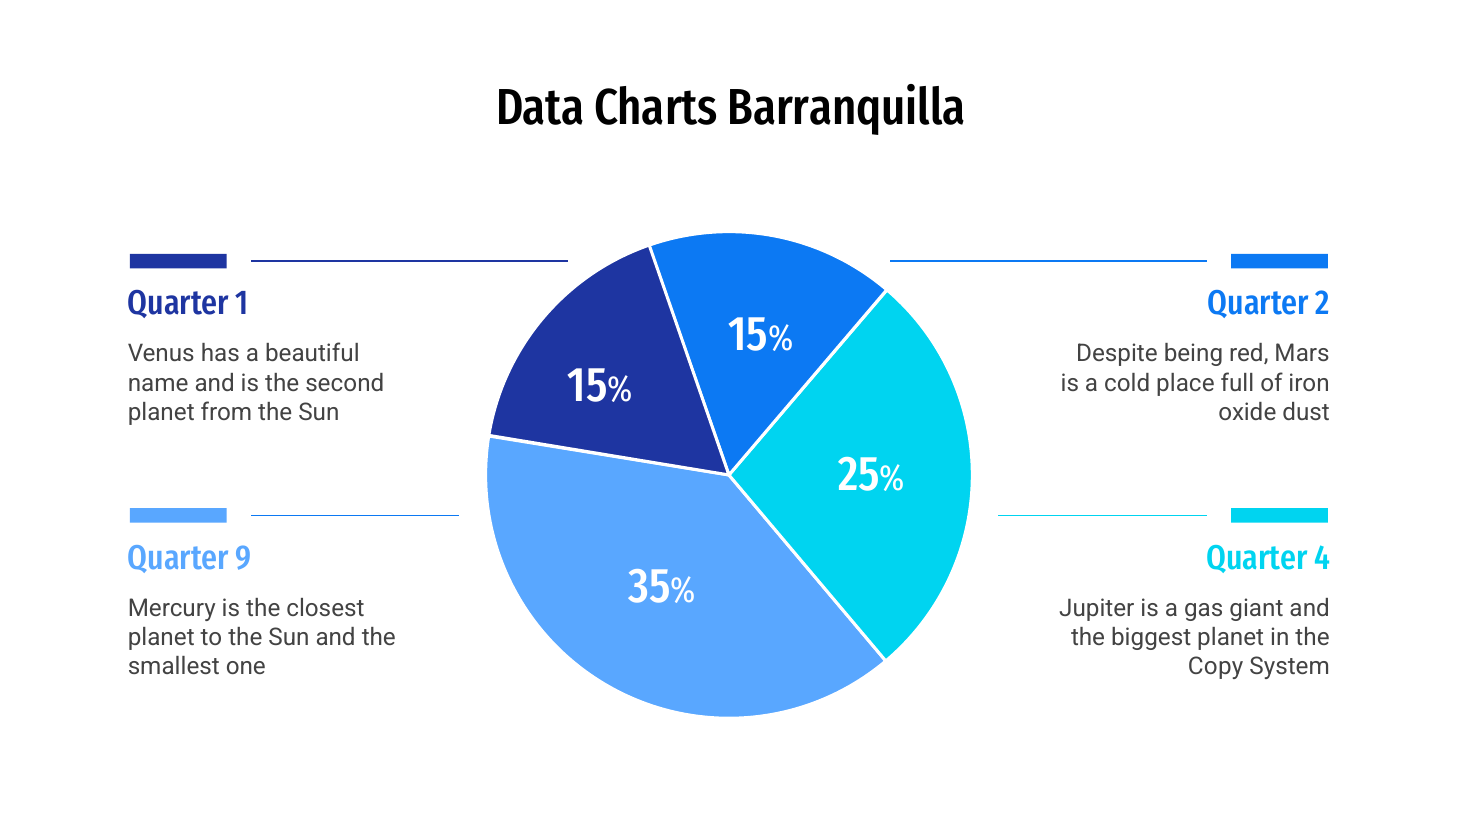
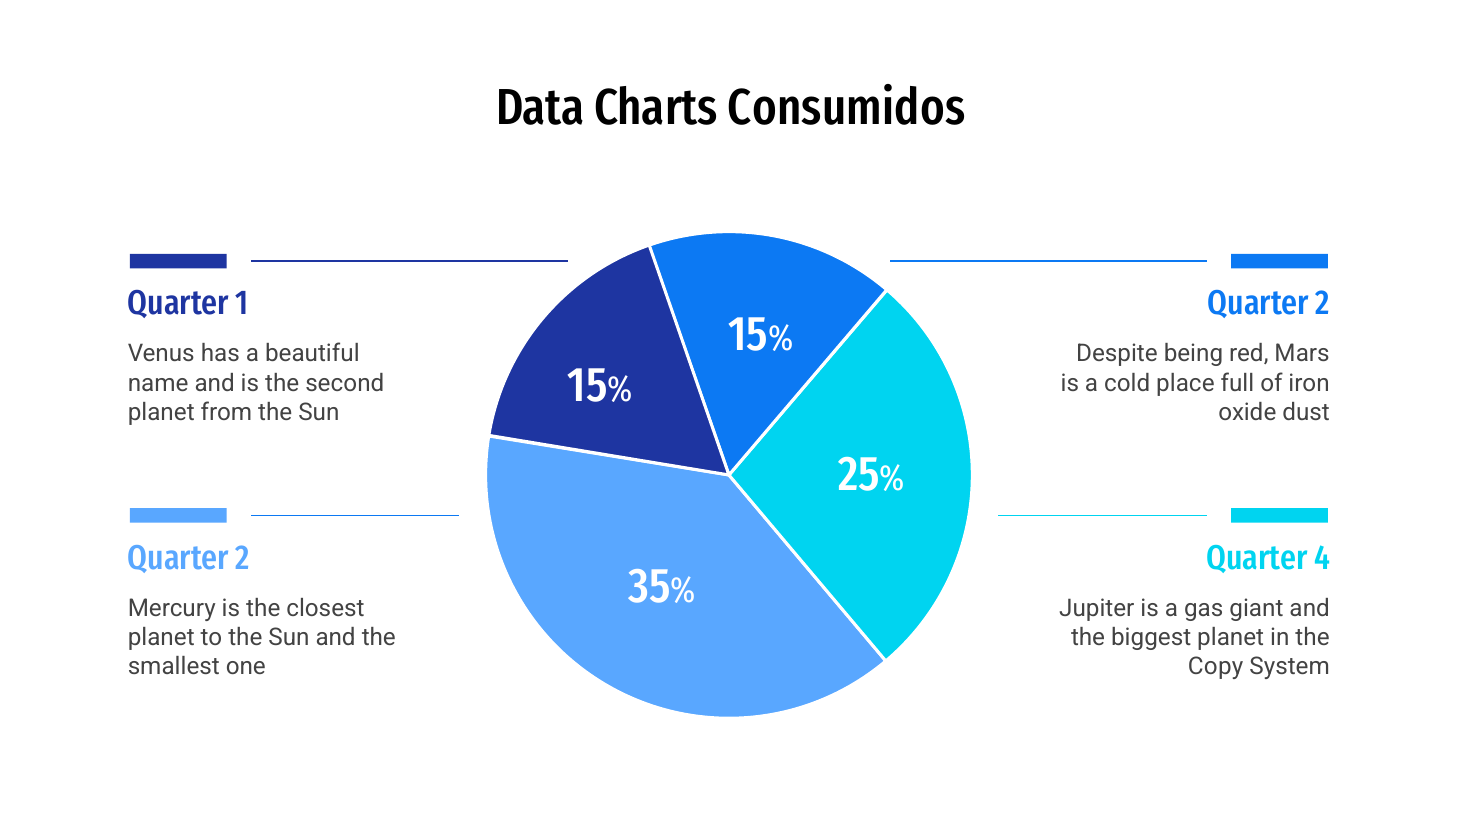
Barranquilla: Barranquilla -> Consumidos (847, 108)
9: 9 -> 2 (243, 558)
